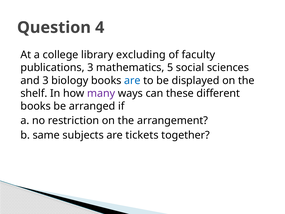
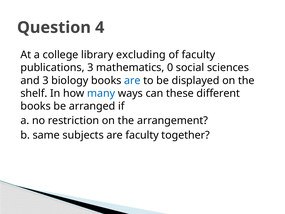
5: 5 -> 0 (170, 68)
many colour: purple -> blue (101, 93)
are tickets: tickets -> faculty (142, 135)
